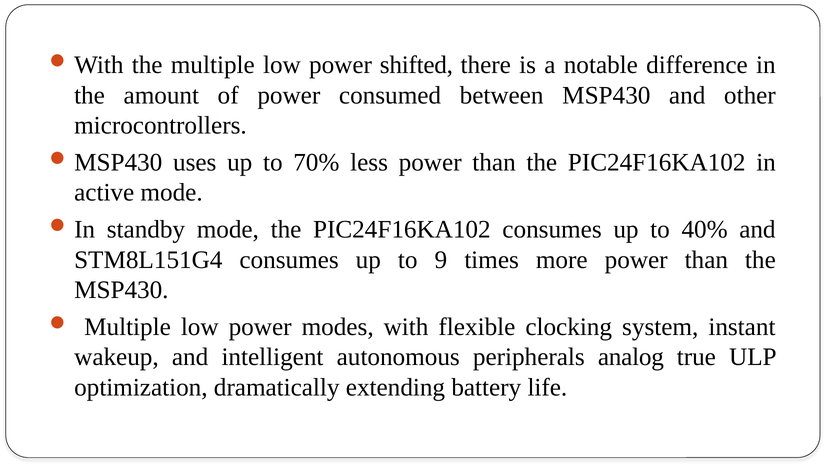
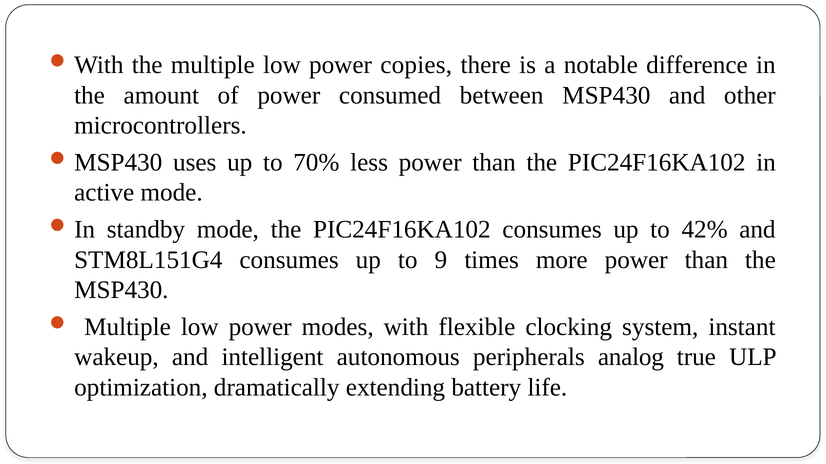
shifted: shifted -> copies (416, 65)
40%: 40% -> 42% (705, 230)
